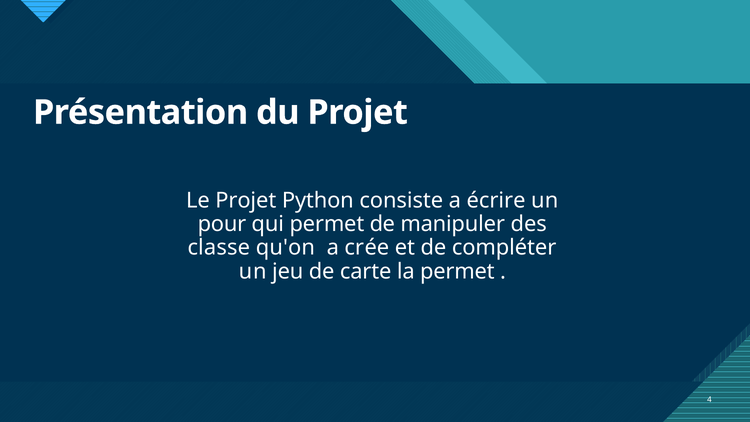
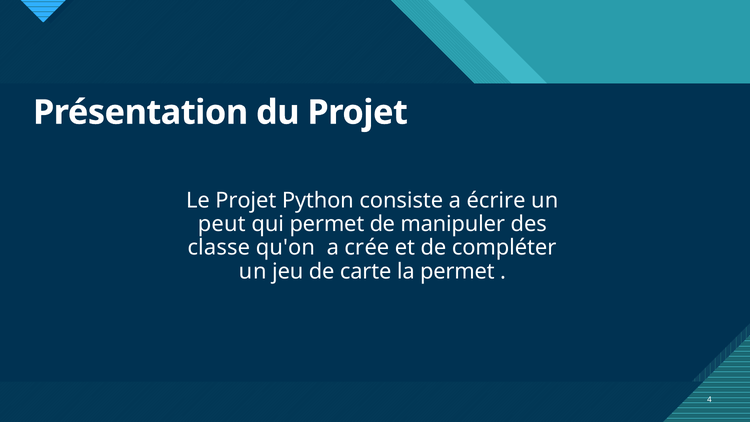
pour: pour -> peut (222, 224)
